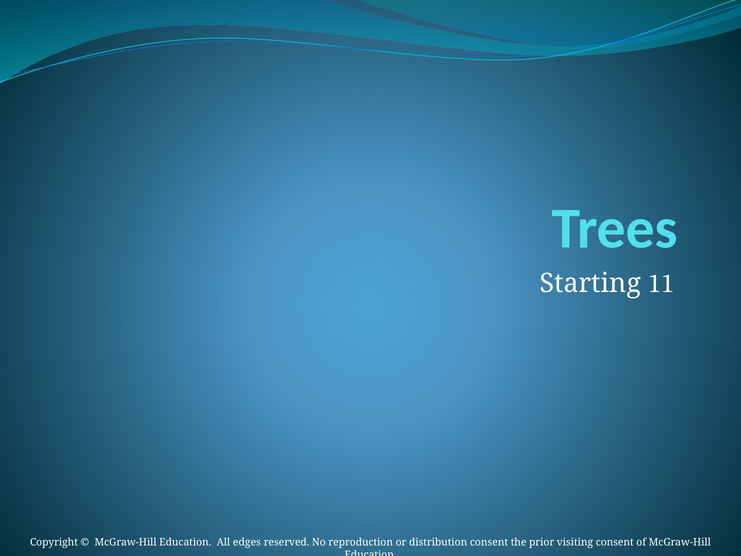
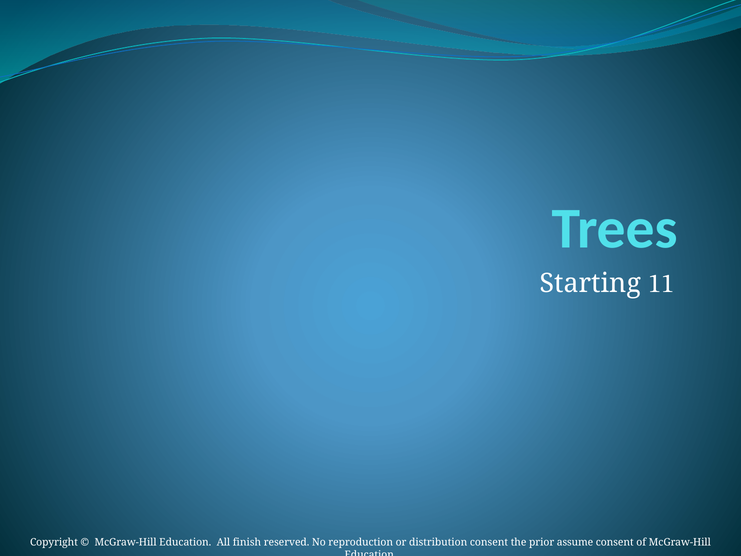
edges: edges -> finish (247, 542)
visiting: visiting -> assume (575, 542)
